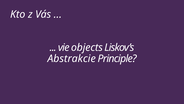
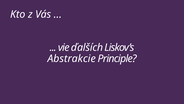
objects: objects -> ďalších (87, 47)
